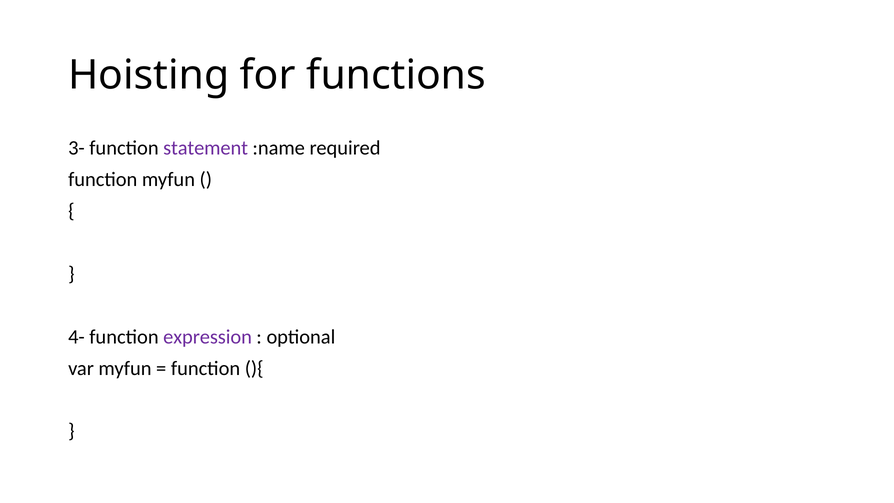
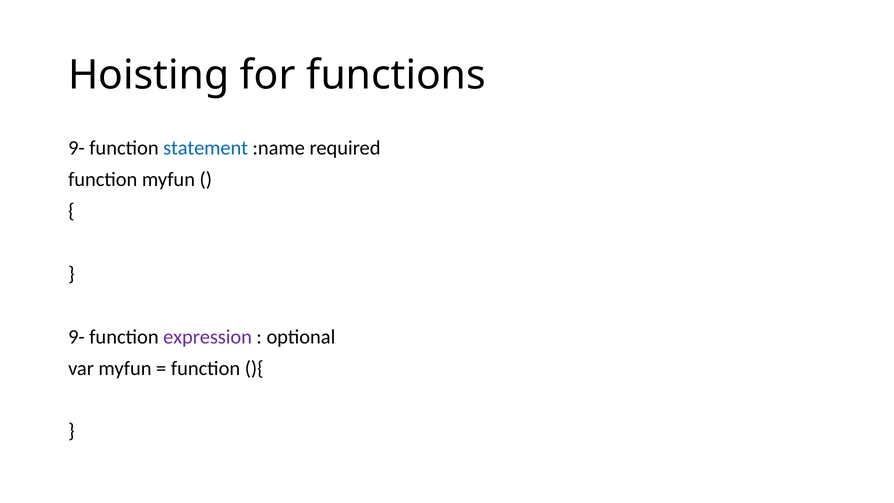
3-: 3- -> 9- (76, 148)
statement colour: purple -> blue (206, 148)
4-: 4- -> 9- (76, 337)
